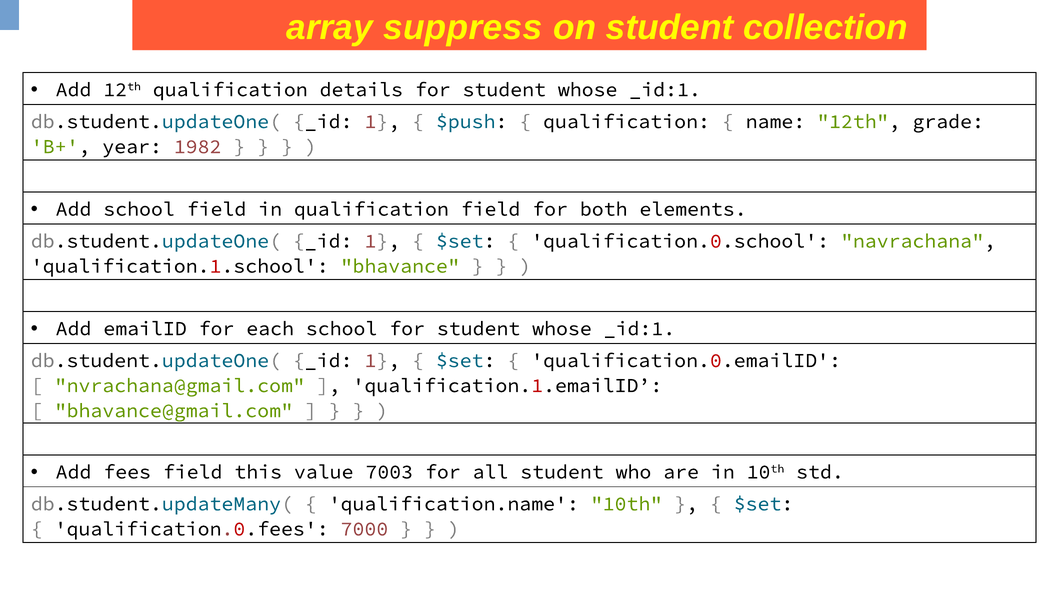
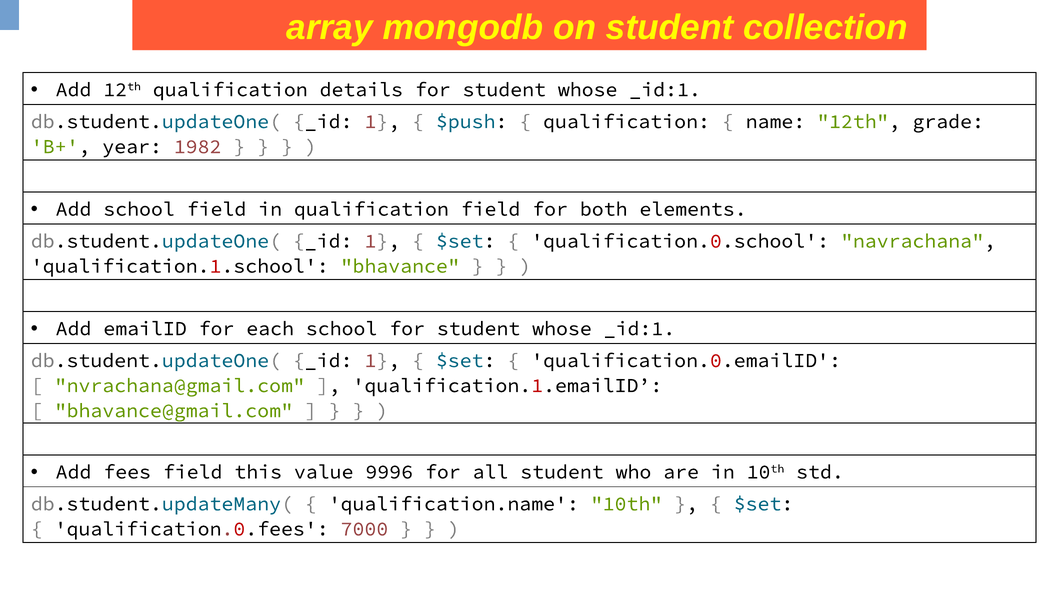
suppress: suppress -> mongodb (463, 28)
7003: 7003 -> 9996 (389, 472)
